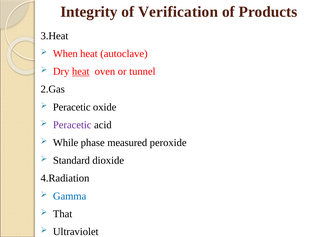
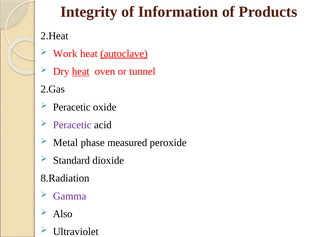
Verification: Verification -> Information (178, 12)
3.Heat: 3.Heat -> 2.Heat (54, 36)
When: When -> Work (65, 54)
autoclave underline: none -> present (124, 54)
While: While -> Metal (65, 143)
4.Radiation: 4.Radiation -> 8.Radiation (65, 178)
Gamma colour: blue -> purple (70, 196)
That: That -> Also (63, 214)
